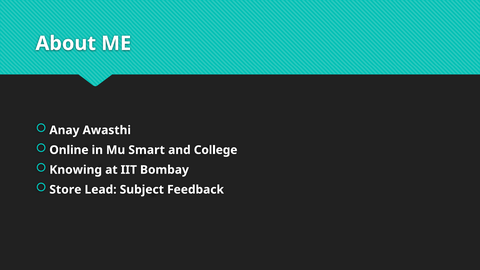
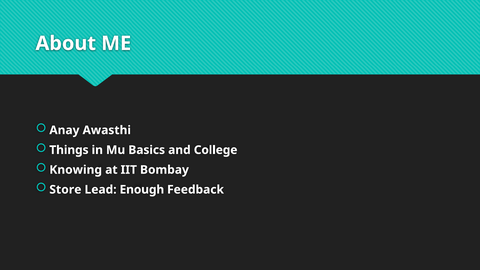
Online: Online -> Things (69, 150)
Smart: Smart -> Basics (147, 150)
Subject: Subject -> Enough (142, 190)
